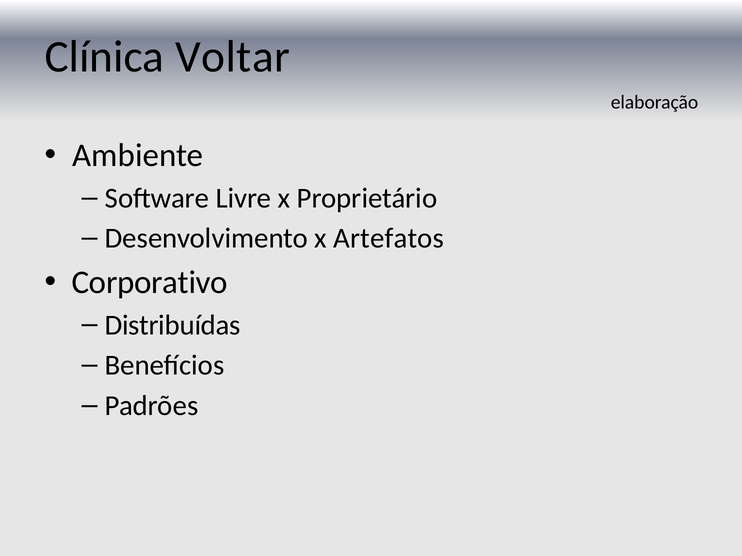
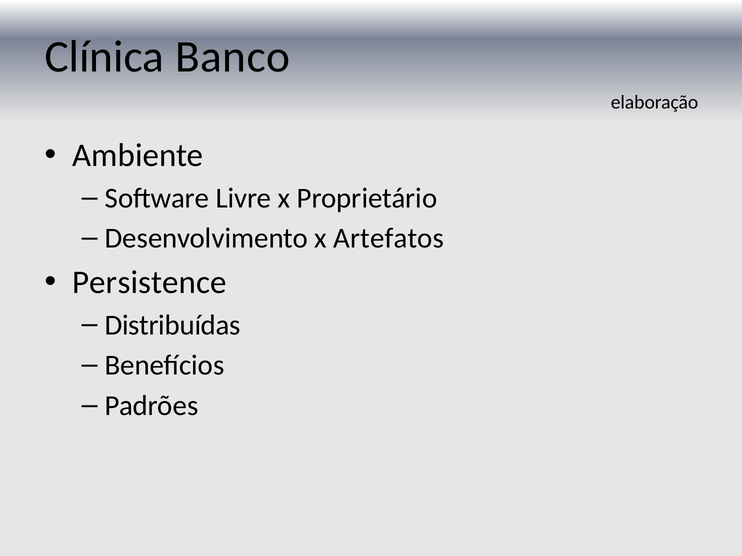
Voltar: Voltar -> Banco (233, 57)
Corporativo: Corporativo -> Persistence (149, 283)
